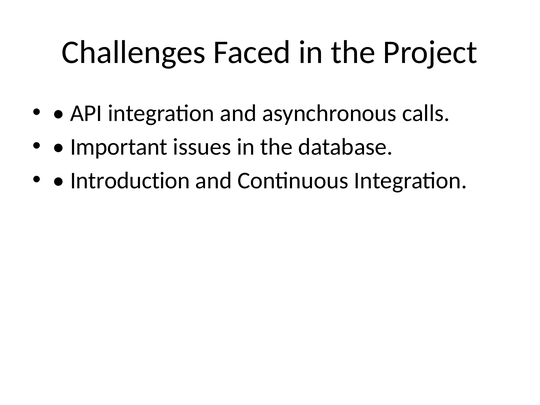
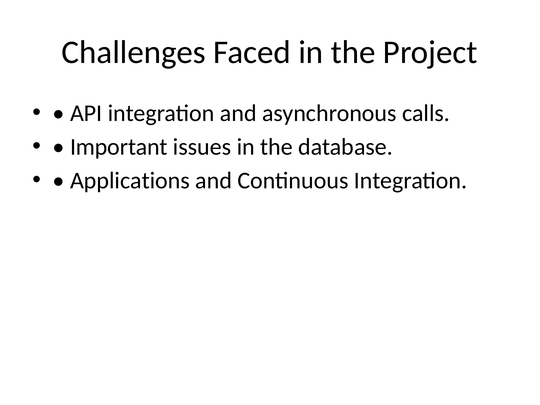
Introduction: Introduction -> Applications (130, 181)
